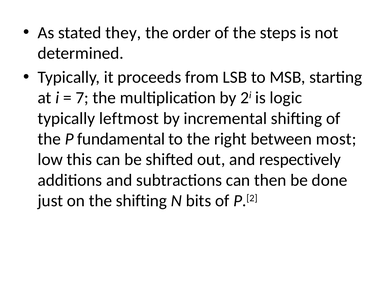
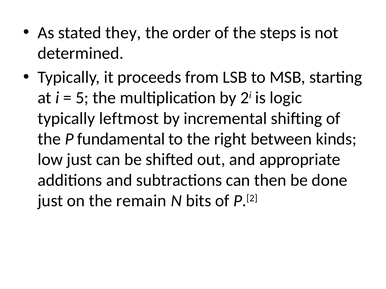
7: 7 -> 5 (82, 98)
most: most -> kinds (336, 139)
low this: this -> just (79, 160)
respectively: respectively -> appropriate (300, 160)
the shifting: shifting -> remain (141, 201)
